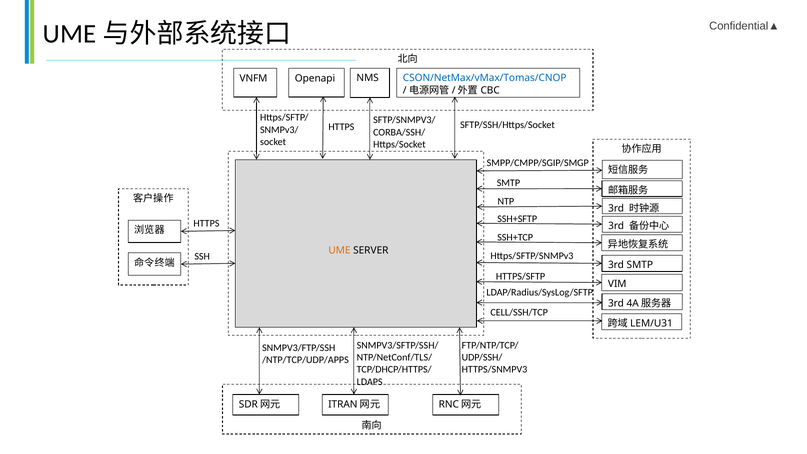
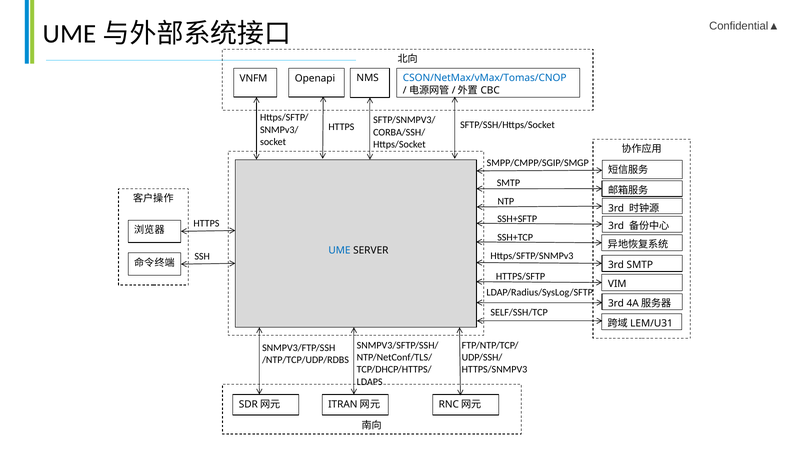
UME colour: orange -> blue (340, 250)
CELL/SSH/TCP: CELL/SSH/TCP -> SELF/SSH/TCP (519, 312)
/NTP/TCP/UDP/APPS: /NTP/TCP/UDP/APPS -> /NTP/TCP/UDP/RDBS (306, 360)
